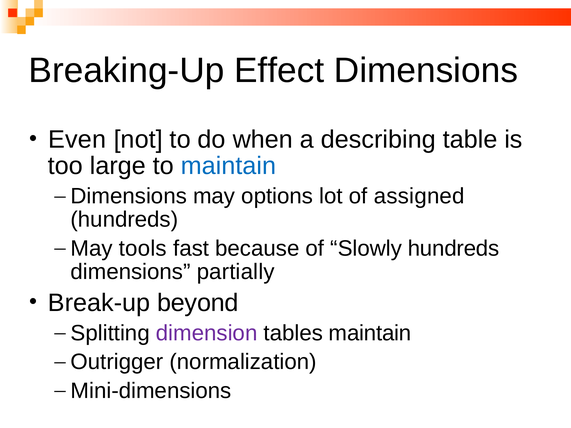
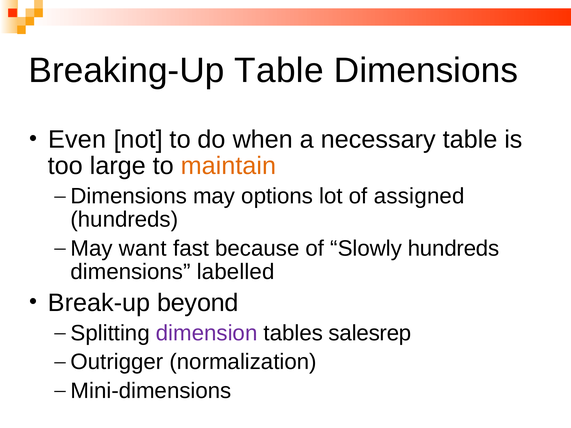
Breaking-Up Effect: Effect -> Table (279, 71)
describing: describing -> necessary (378, 140)
maintain colour: blue -> orange (229, 166)
tools: tools -> want (143, 249)
partially: partially -> labelled (236, 272)
tables maintain: maintain -> salesrep (370, 333)
